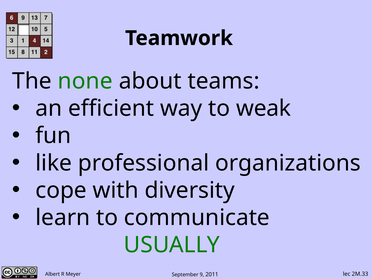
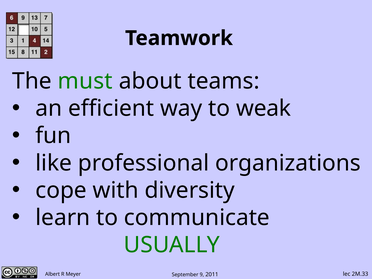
none: none -> must (85, 81)
